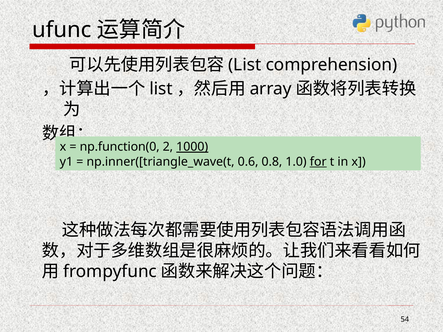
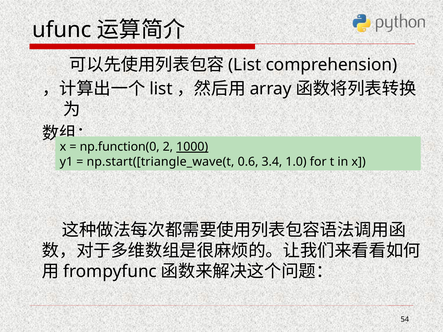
np.inner([triangle_wave(t: np.inner([triangle_wave(t -> np.start([triangle_wave(t (160, 162)
0.8: 0.8 -> 3.4 (272, 162)
for underline: present -> none (318, 162)
